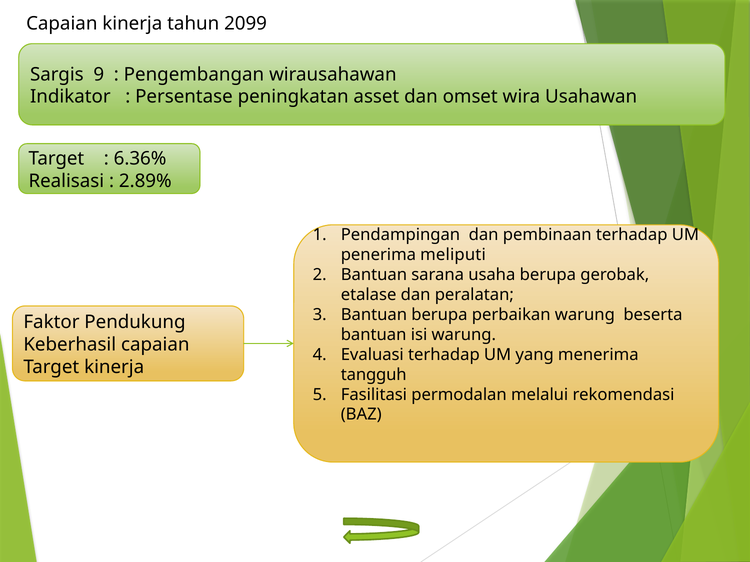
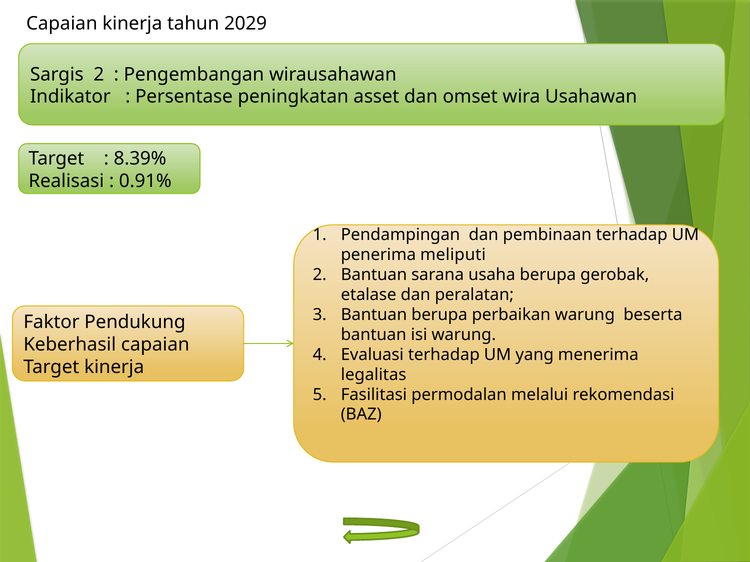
2099: 2099 -> 2029 (246, 23)
Sargis 9: 9 -> 2 (99, 74)
6.36%: 6.36% -> 8.39% (140, 159)
2.89%: 2.89% -> 0.91% (145, 181)
tangguh: tangguh -> legalitas (374, 375)
